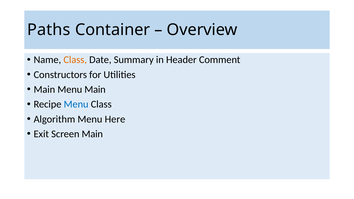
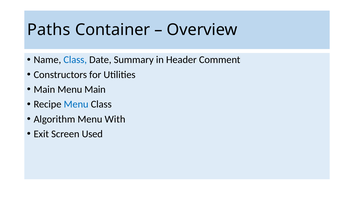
Class colour: orange -> blue (75, 60)
Here: Here -> With (115, 119)
Screen Main: Main -> Used (92, 134)
